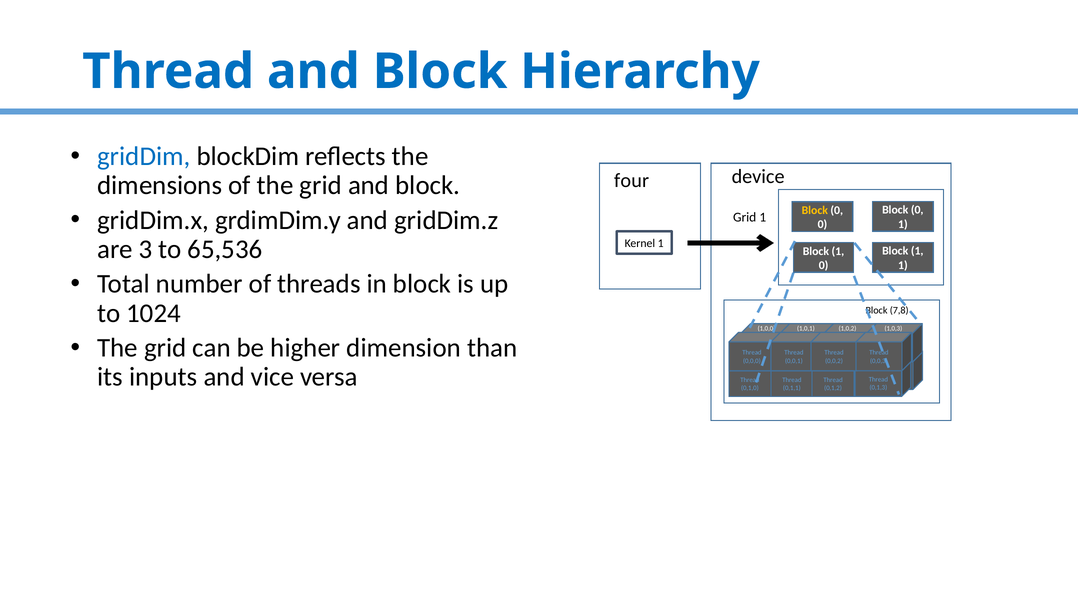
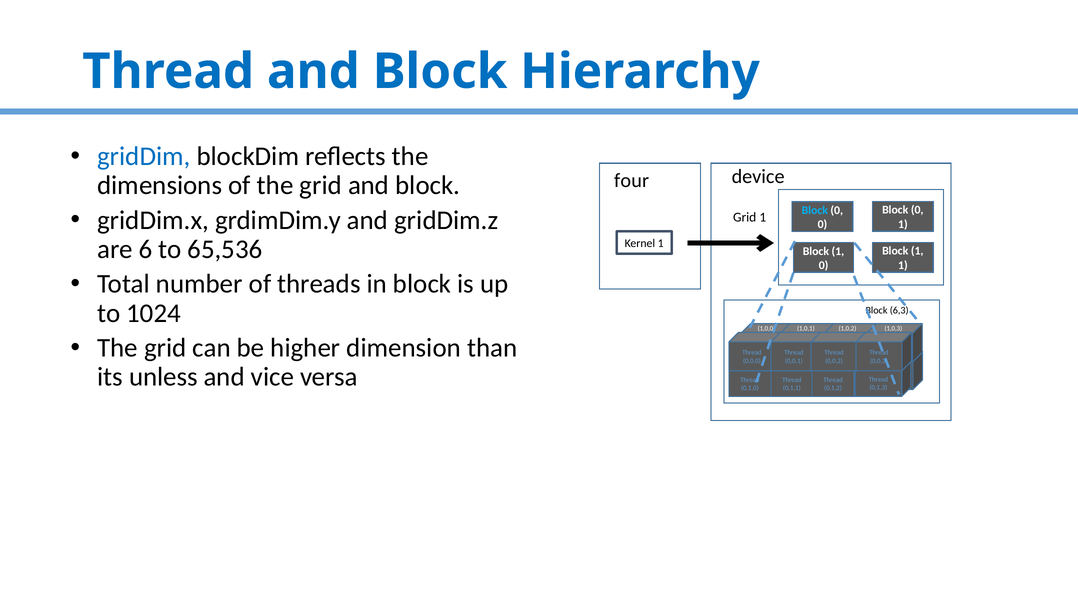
Block colour: yellow -> light blue (815, 210)
3: 3 -> 6 (145, 249)
7,8: 7,8 -> 6,3 (899, 310)
inputs: inputs -> unless (163, 377)
